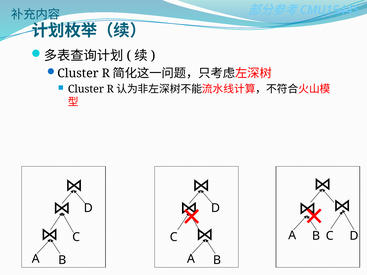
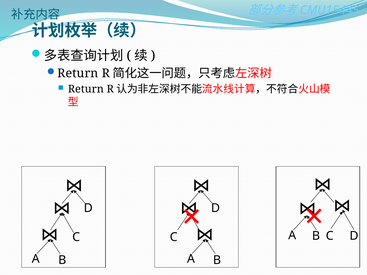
Cluster: Cluster -> Return (78, 74)
Cluster: Cluster -> Return (86, 89)
